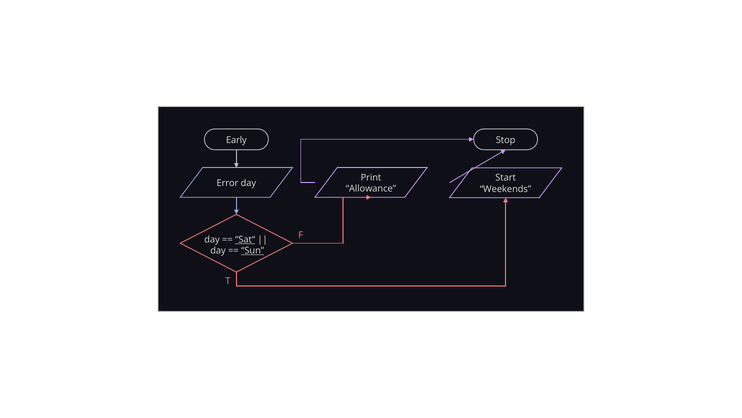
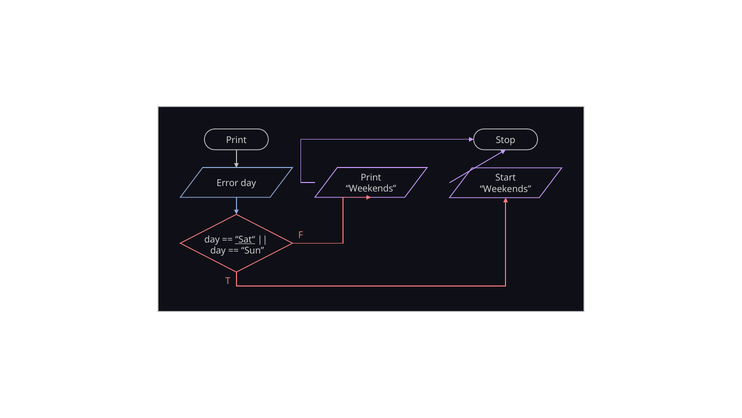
Early: Early -> Print (236, 140)
Allowance: Allowance -> Weekends (371, 188)
Sun underline: present -> none (253, 251)
